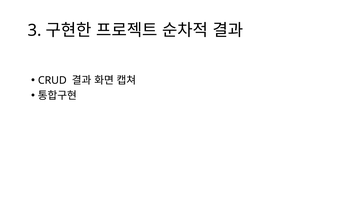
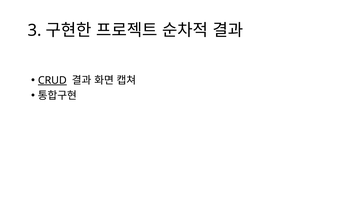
CRUD underline: none -> present (52, 80)
